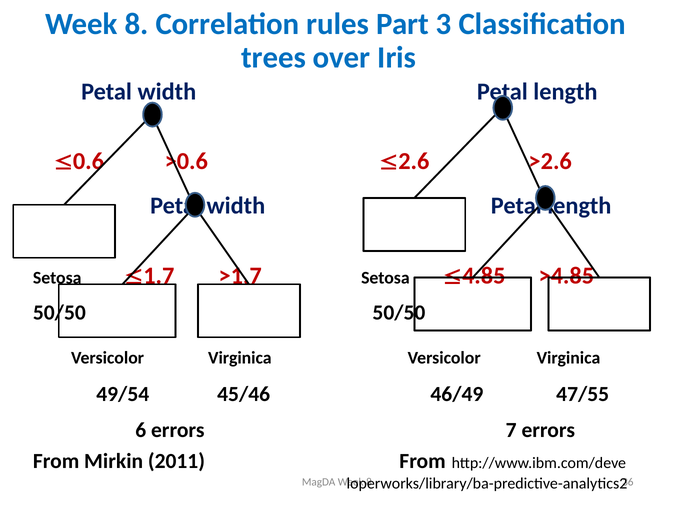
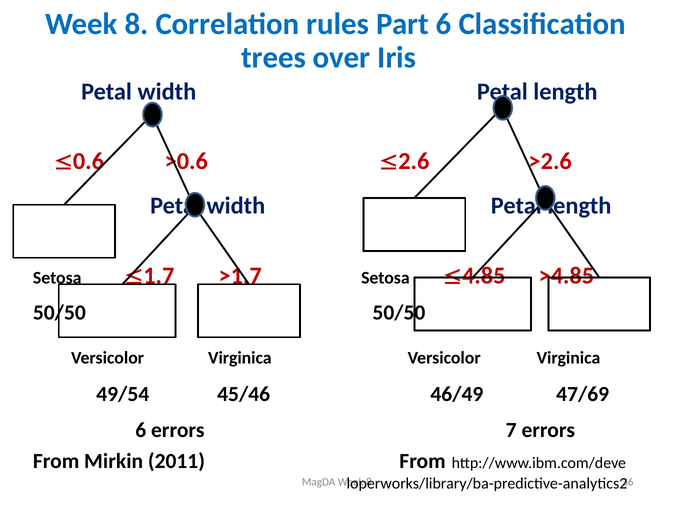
Part 3: 3 -> 6 (444, 24)
47/55: 47/55 -> 47/69 (583, 394)
